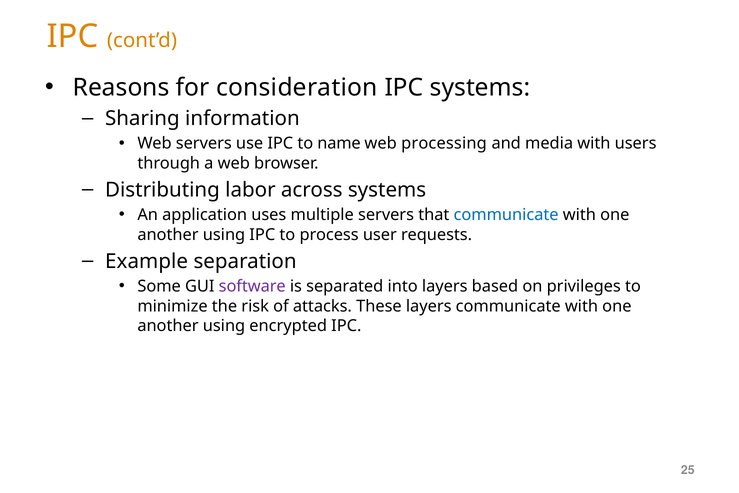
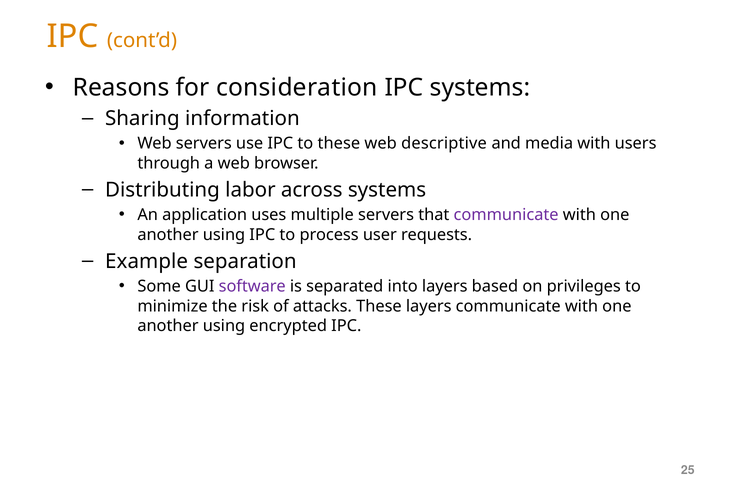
to name: name -> these (339, 143)
processing: processing -> descriptive (444, 143)
communicate colour: blue -> purple (506, 215)
